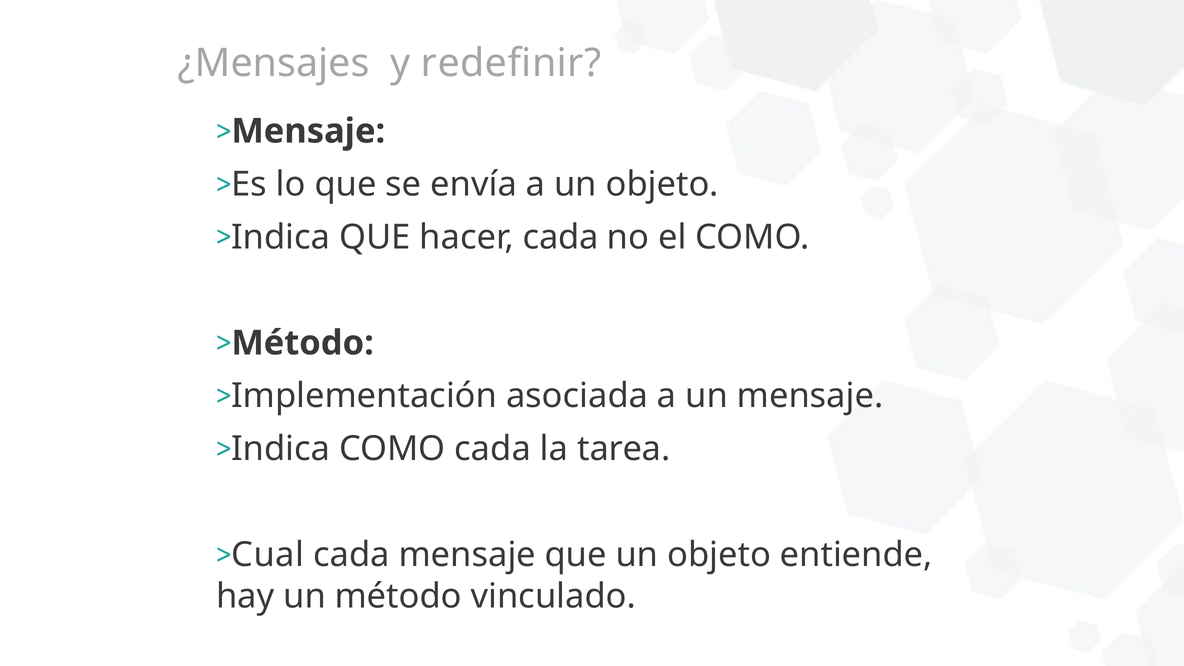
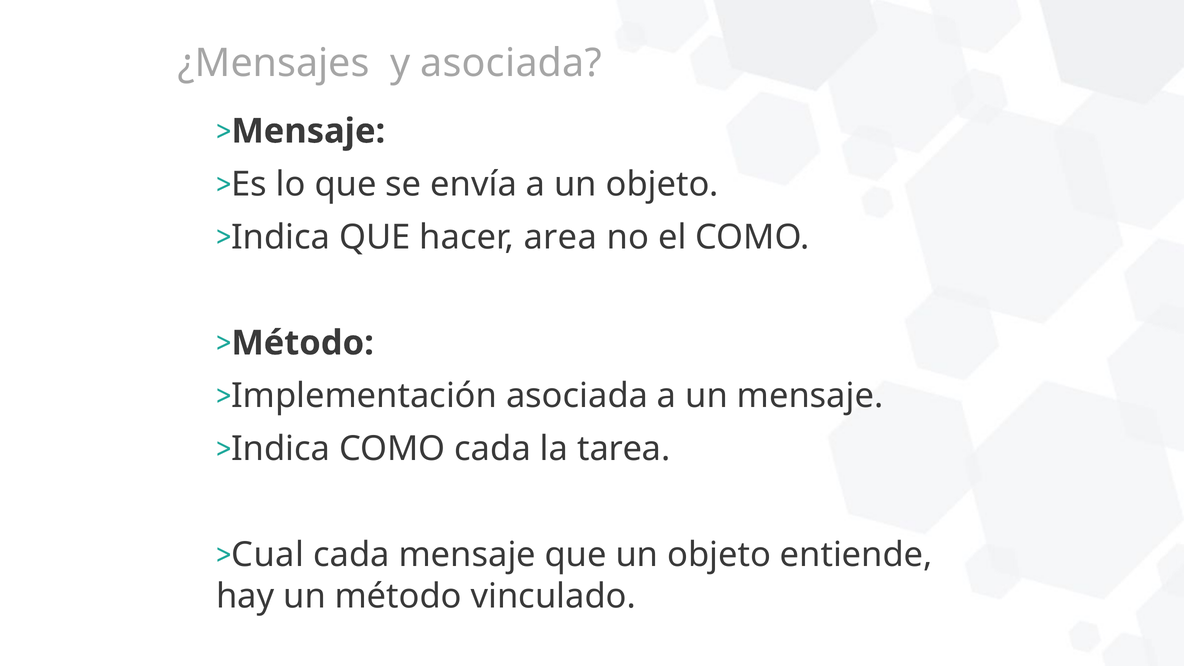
y redefinir: redefinir -> asociada (511, 63)
hacer cada: cada -> area (560, 237)
